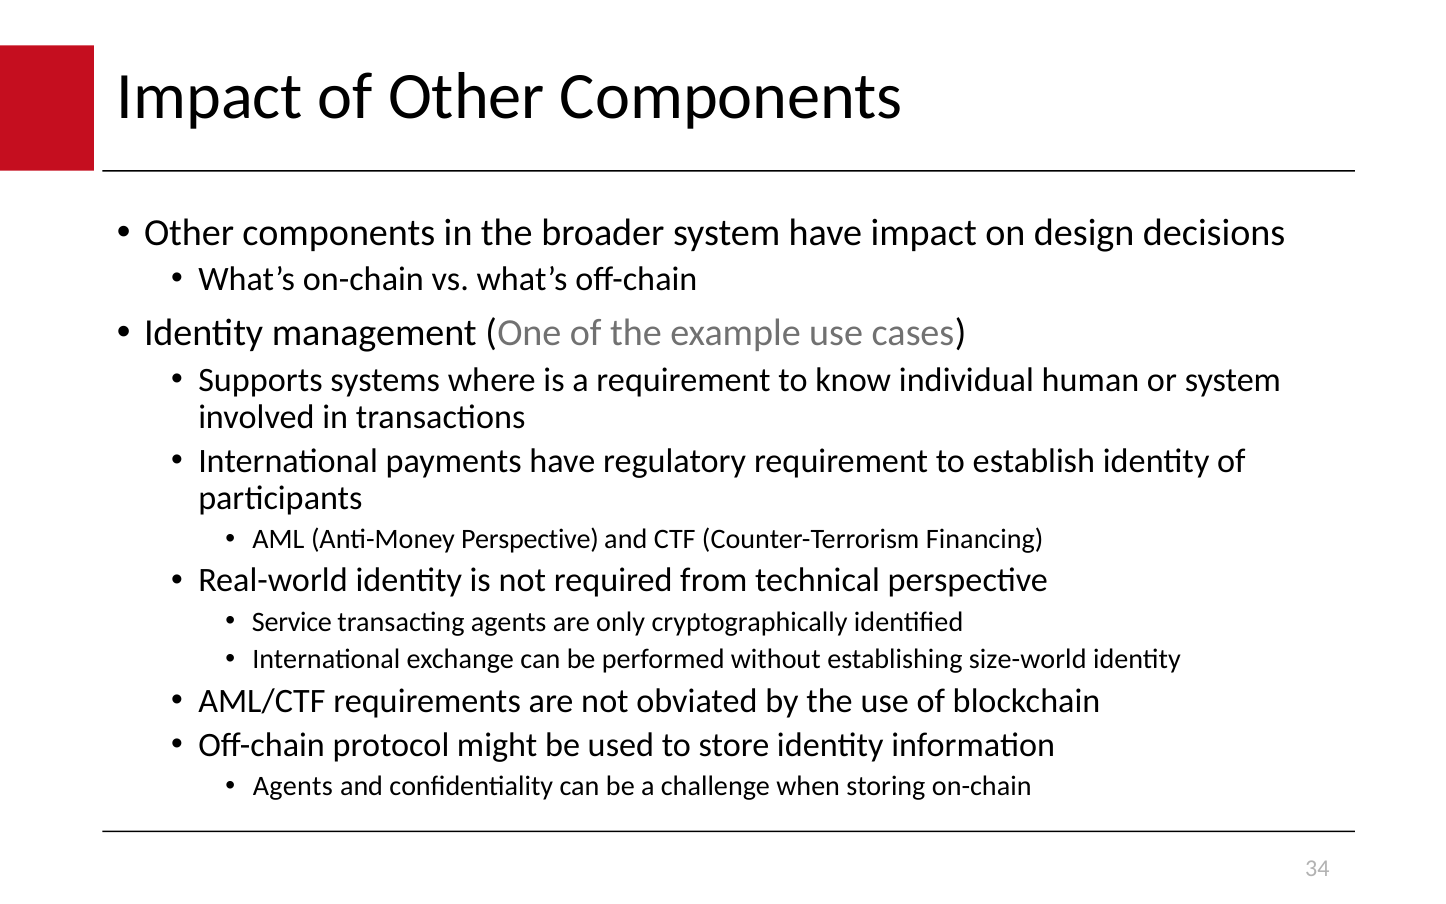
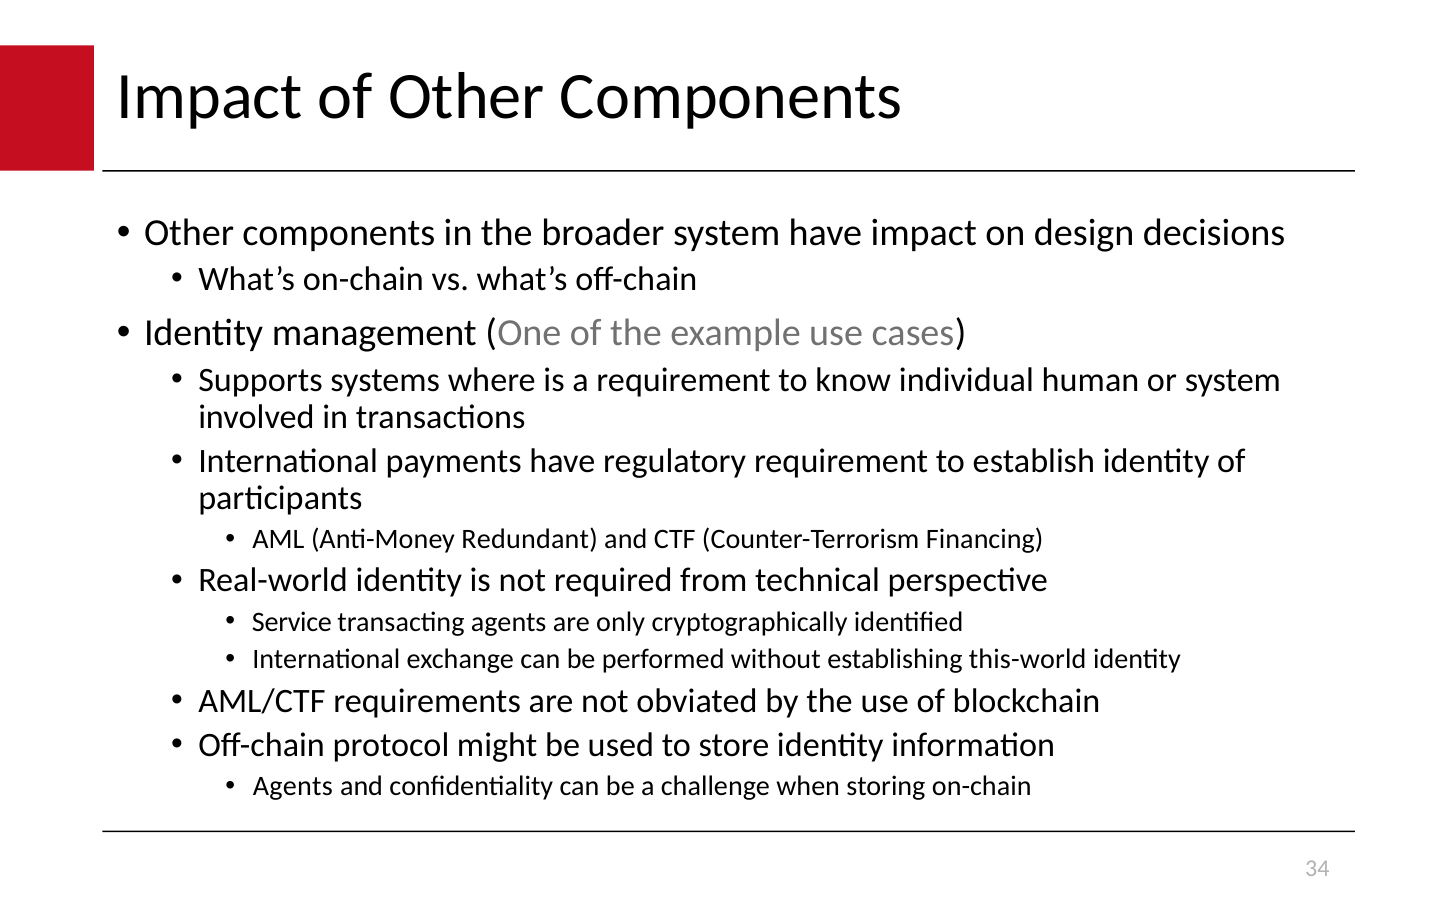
Anti-Money Perspective: Perspective -> Redundant (530, 539)
size-world: size-world -> this-world (1028, 659)
